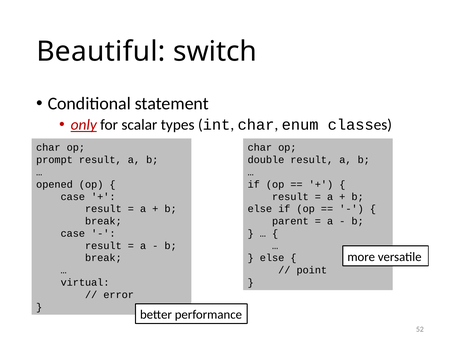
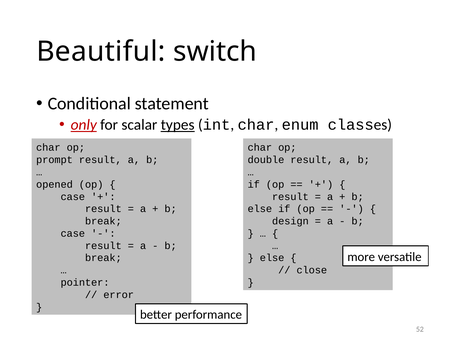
types underline: none -> present (178, 125)
parent: parent -> design (290, 221)
point: point -> close (312, 270)
virtual: virtual -> pointer (85, 282)
